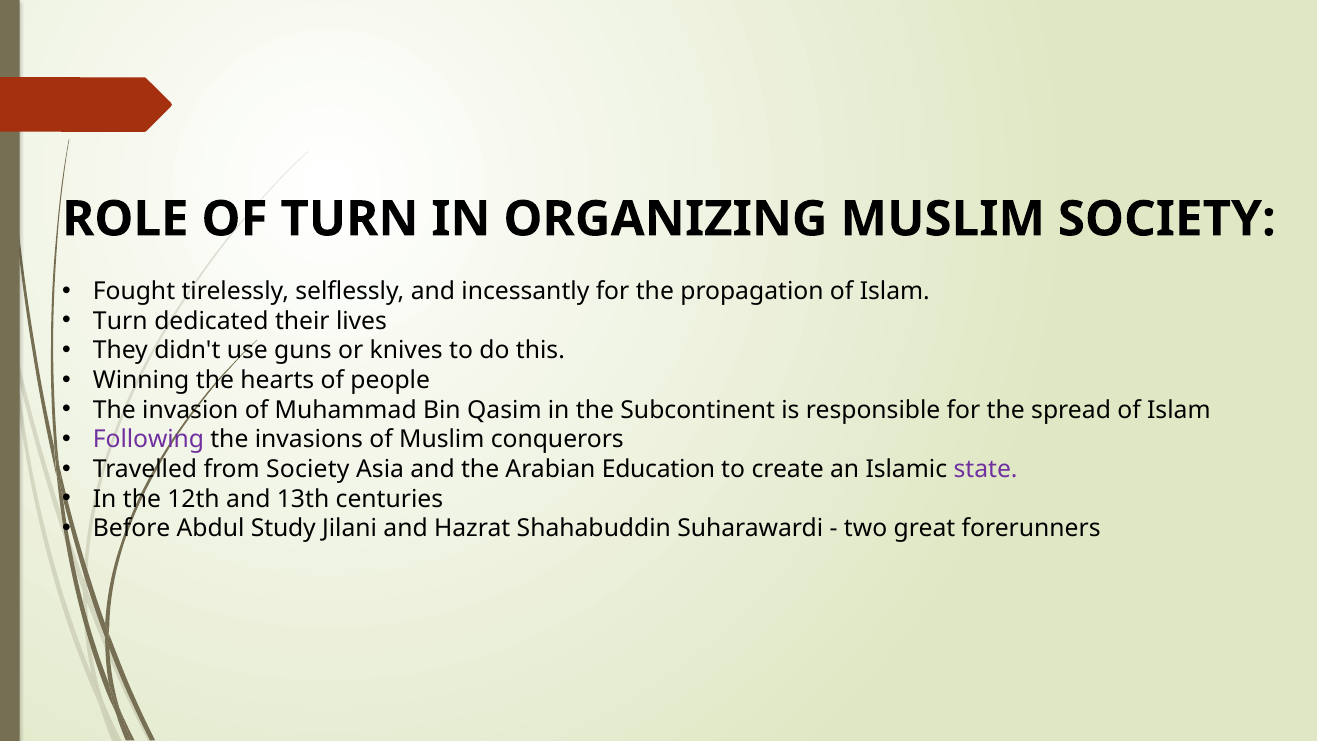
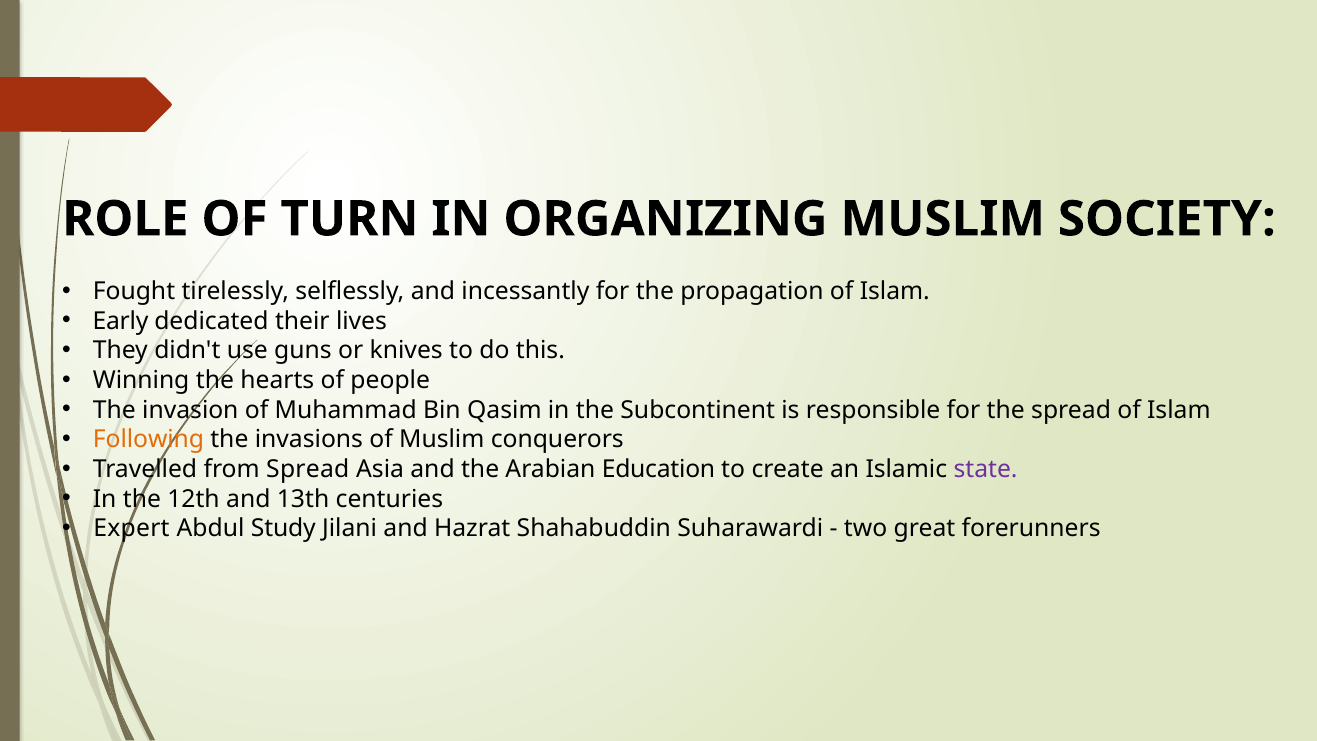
Turn: Turn -> Early (120, 321)
Following colour: purple -> orange (148, 440)
from Society: Society -> Spread (308, 469)
Before: Before -> Expert (132, 528)
